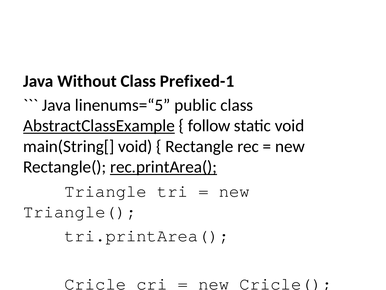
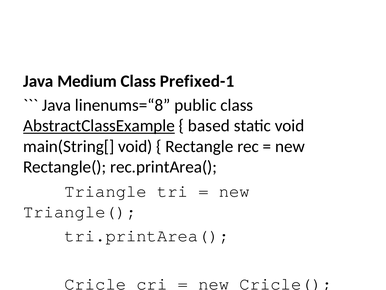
Without: Without -> Medium (87, 81)
linenums=“5: linenums=“5 -> linenums=“8 (123, 105)
follow: follow -> based (209, 126)
rec.printArea( underline: present -> none (164, 167)
